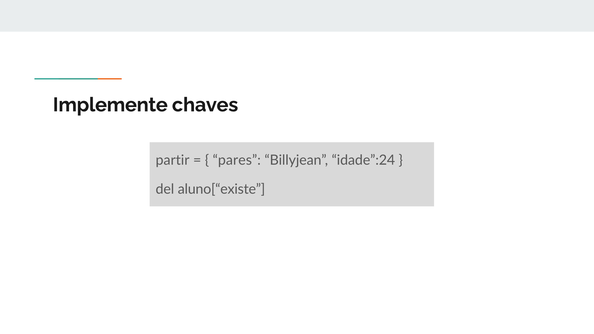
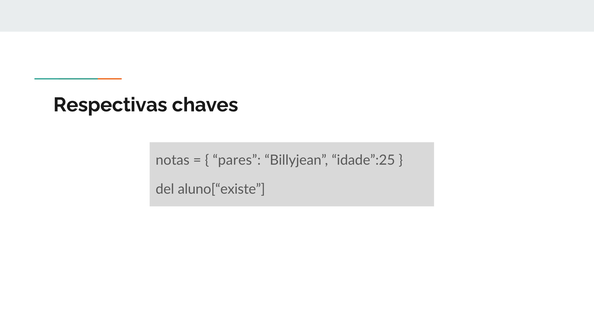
Implemente: Implemente -> Respectivas (110, 105)
partir: partir -> notas (173, 160)
idade”:24: idade”:24 -> idade”:25 (363, 160)
